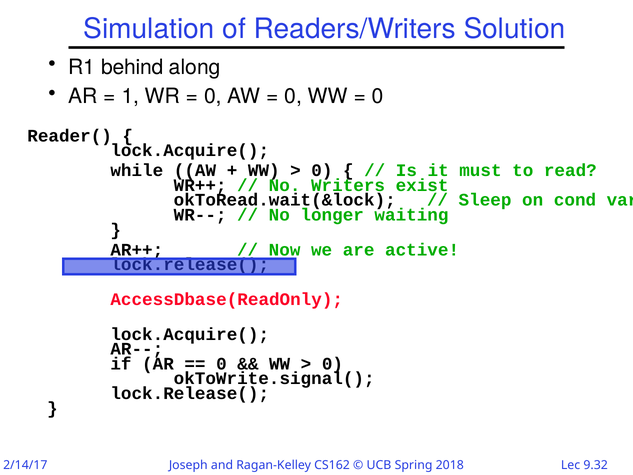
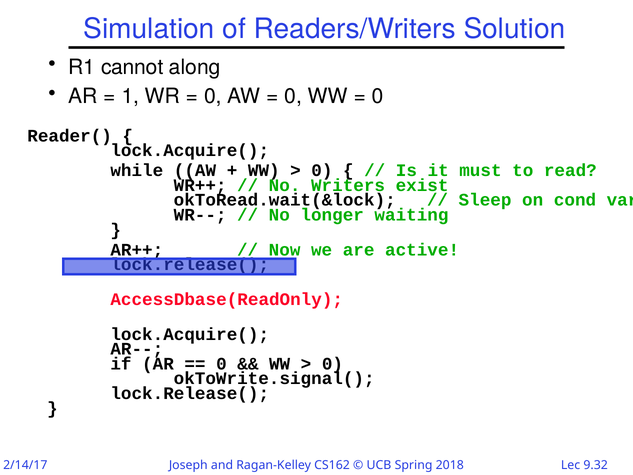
behind: behind -> cannot (132, 67)
